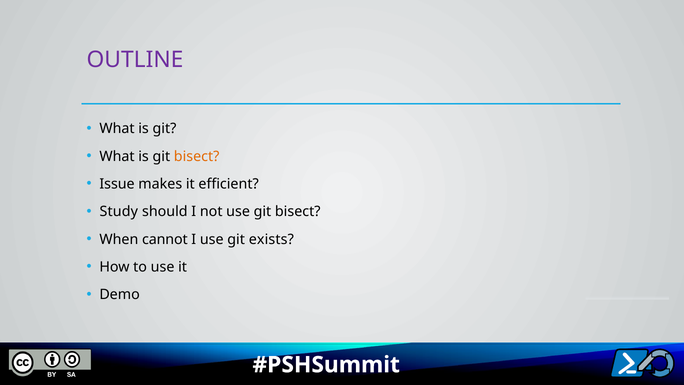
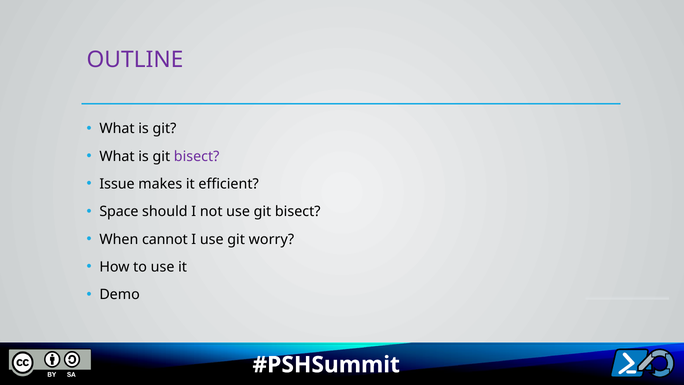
bisect colour: orange -> purple (197, 156)
Study: Study -> Space (119, 212)
exists: exists -> worry (271, 239)
